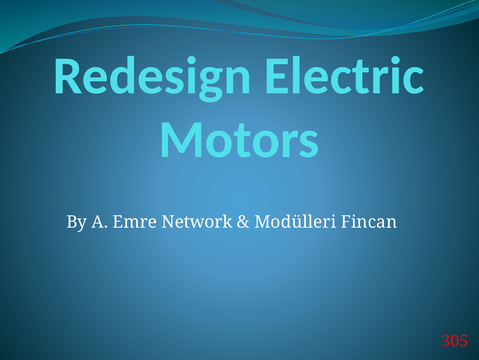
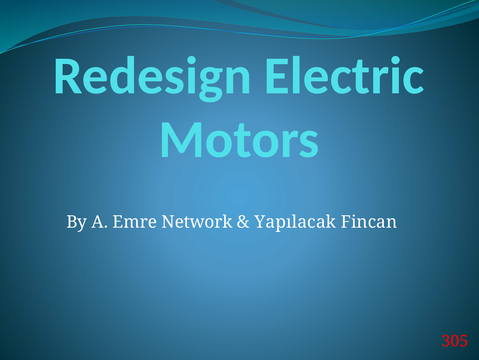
Modülleri: Modülleri -> Yapılacak (295, 222)
